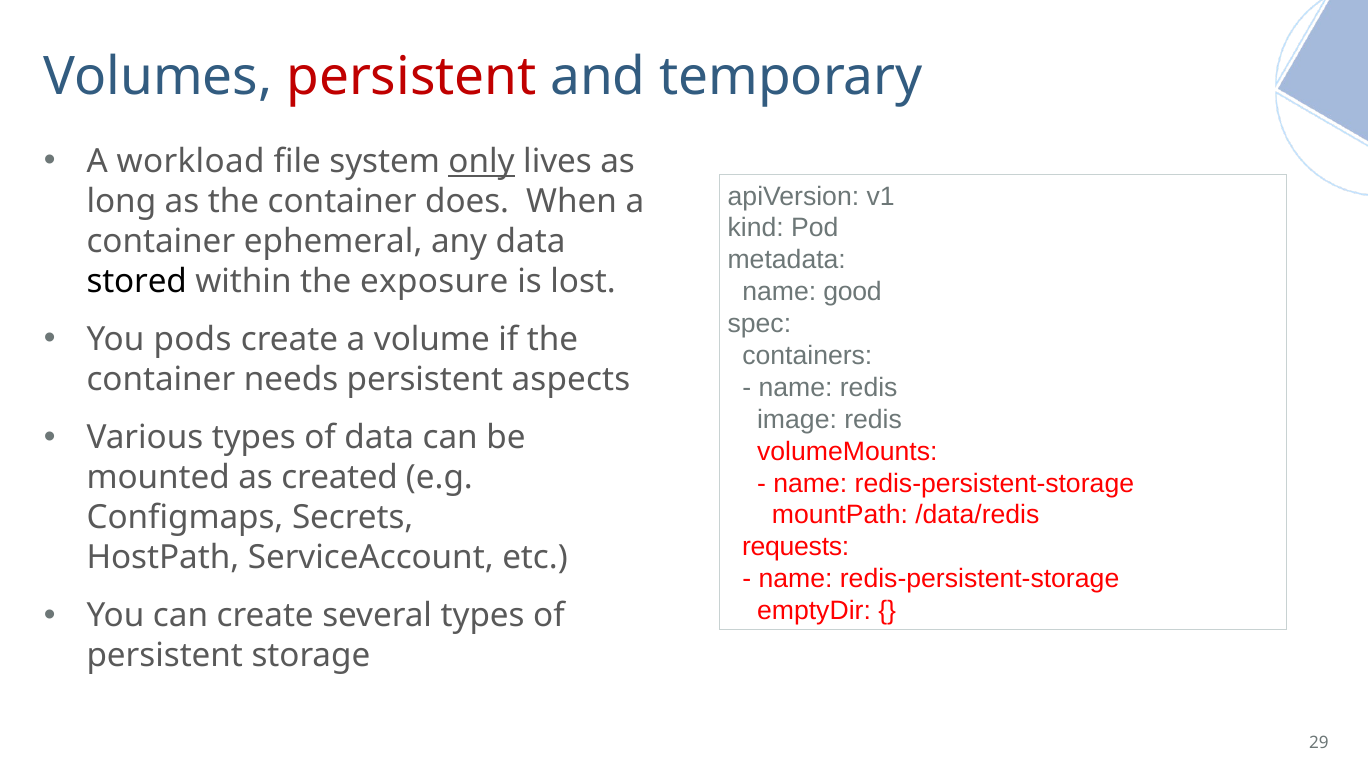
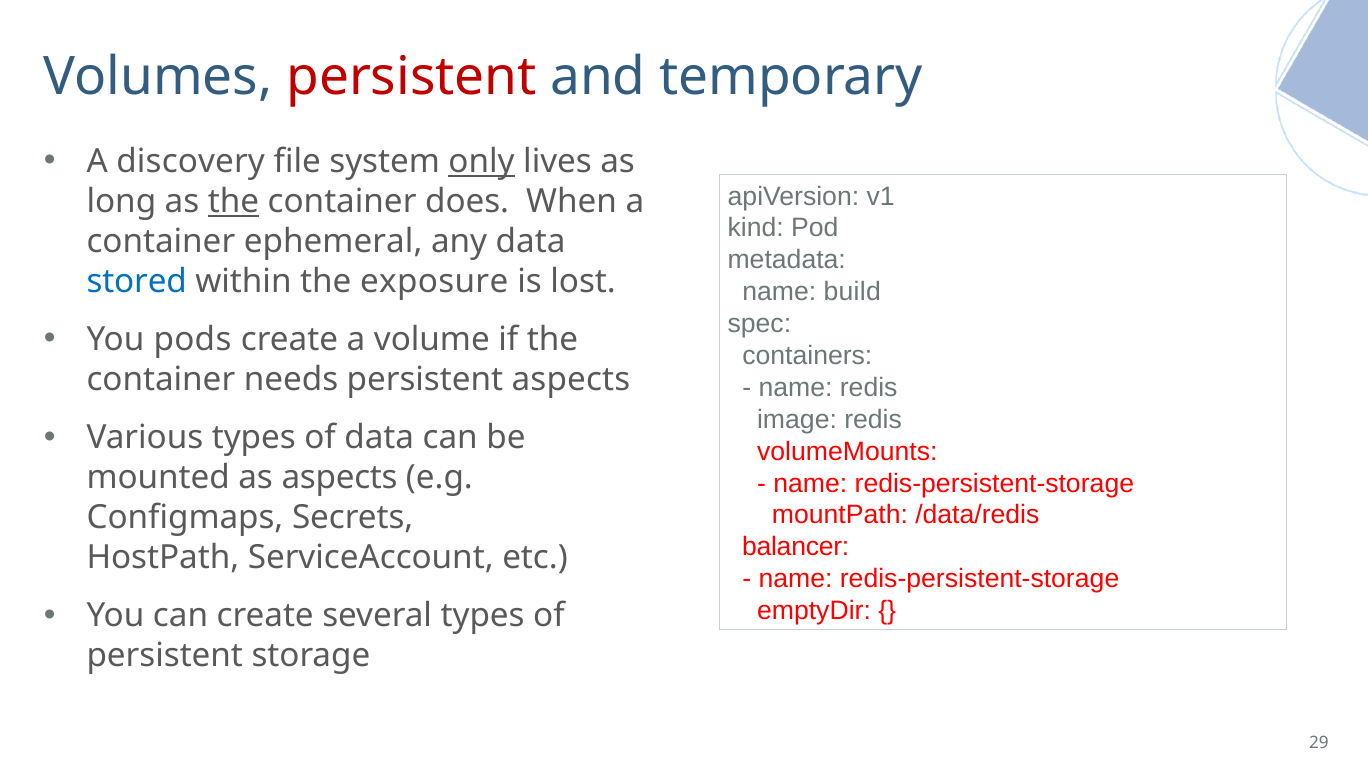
workload: workload -> discovery (191, 162)
the underline: none -> present (234, 201)
stored colour: black -> blue (137, 281)
good: good -> build (852, 292)
as created: created -> aspects (340, 478)
requests: requests -> balancer (796, 547)
